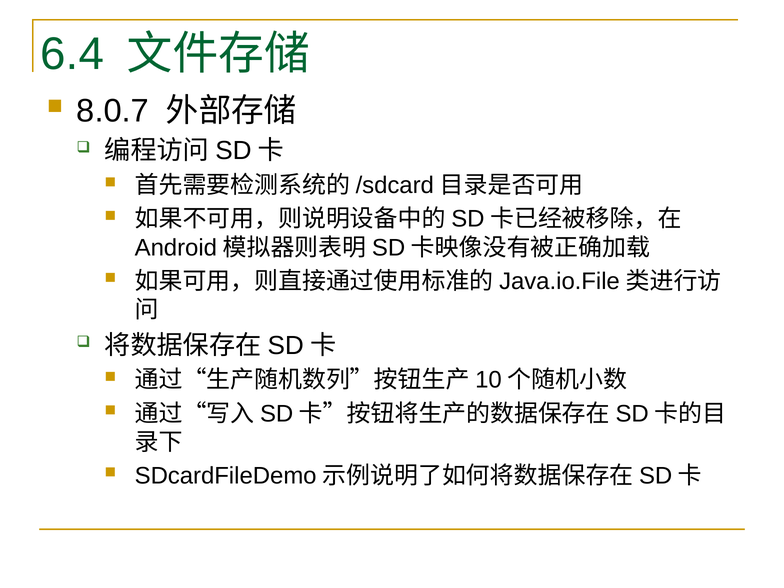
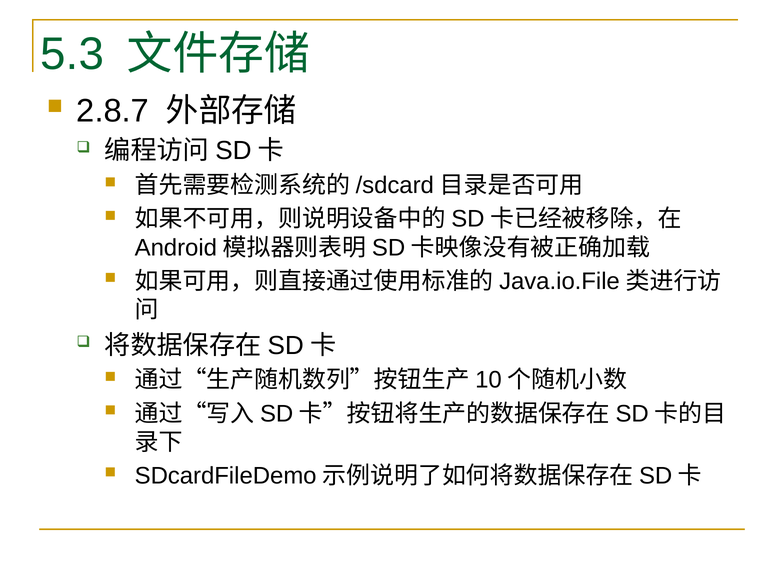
6.4: 6.4 -> 5.3 (72, 54)
8.0.7: 8.0.7 -> 2.8.7 (113, 111)
